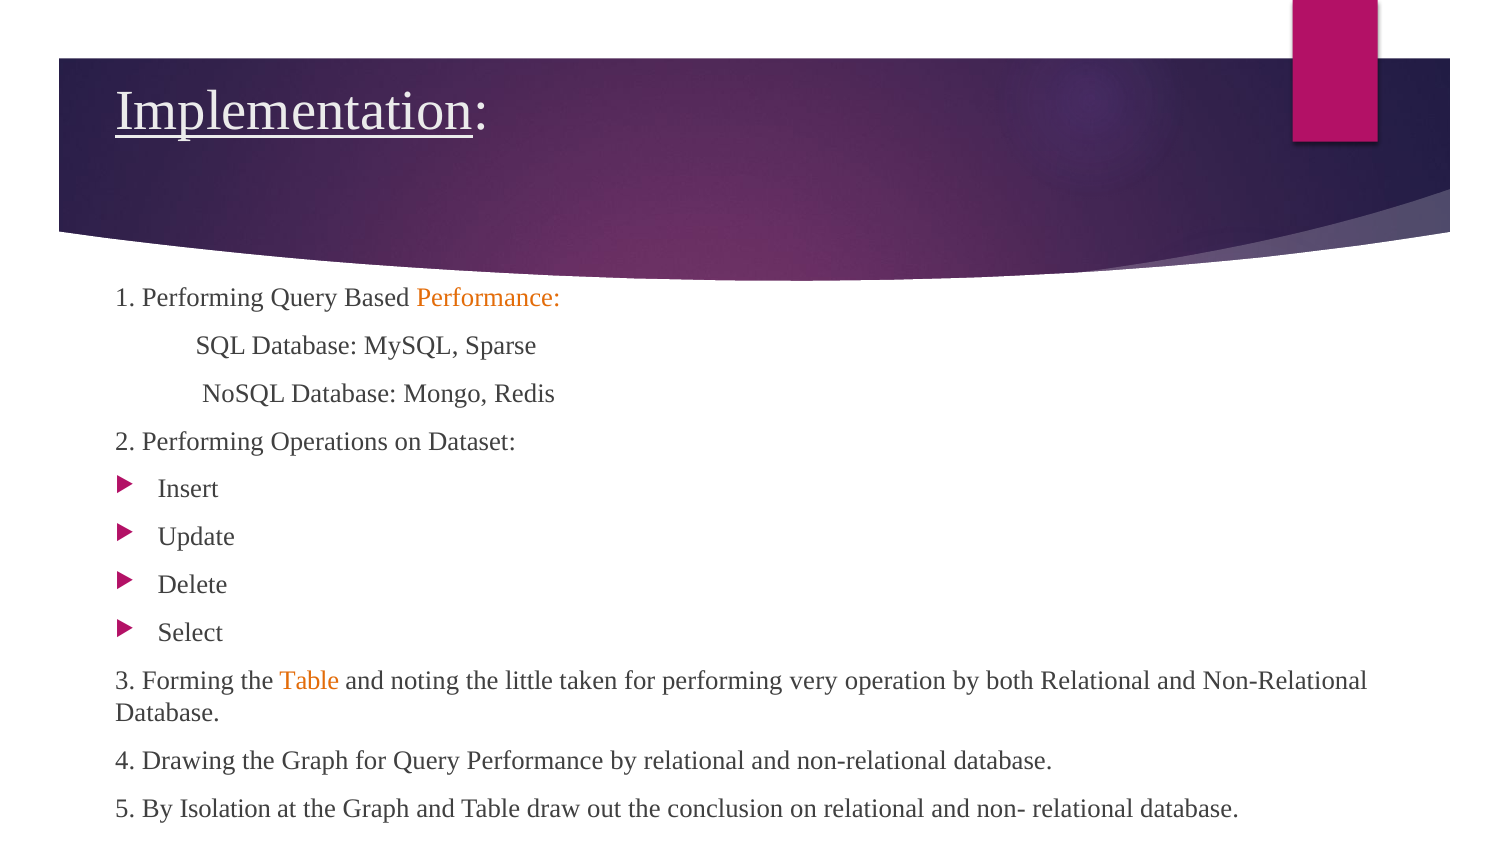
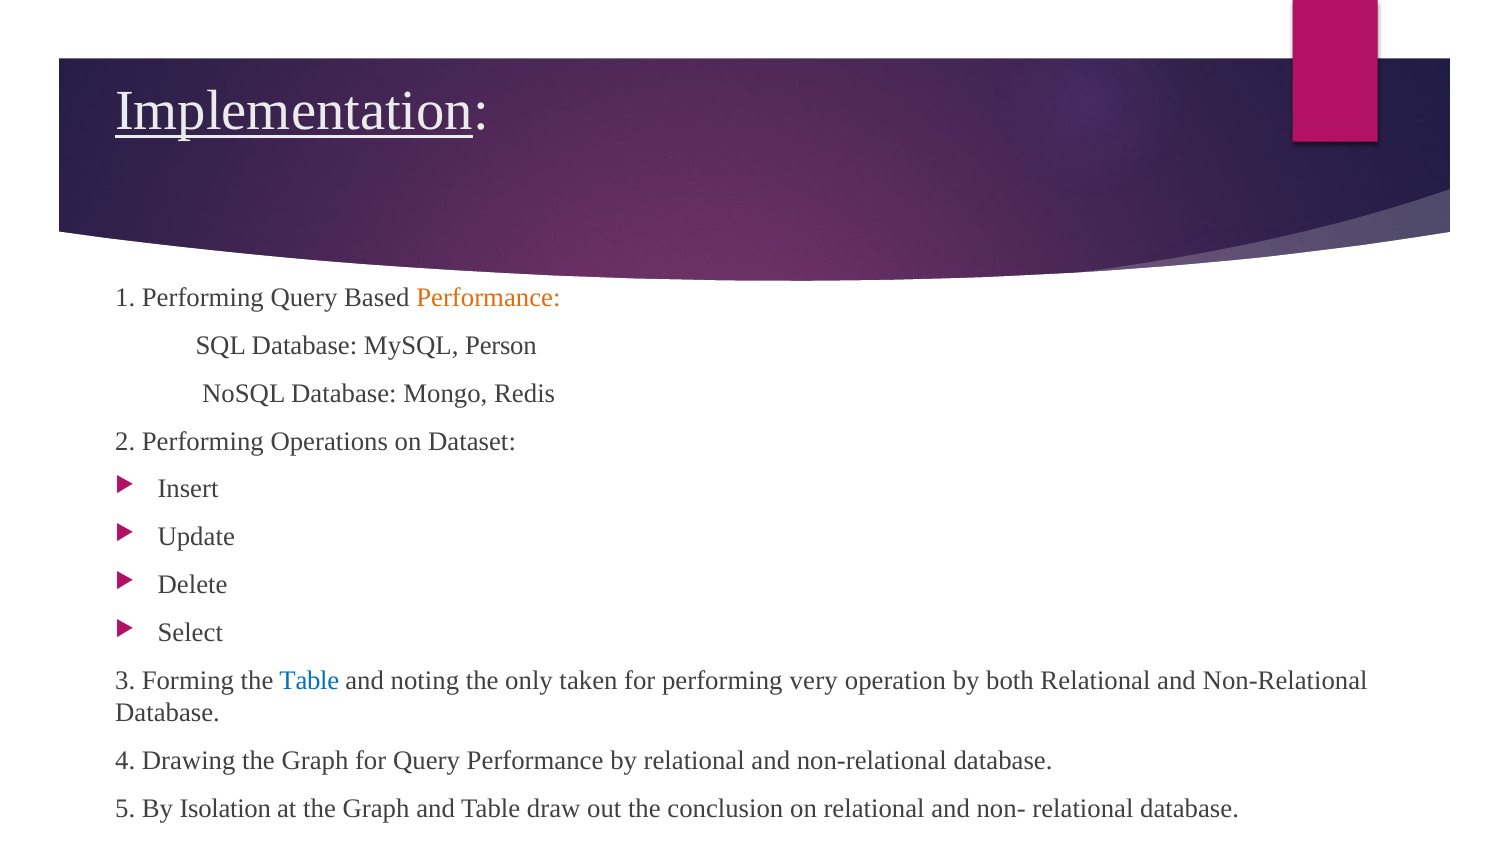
Sparse: Sparse -> Person (501, 345)
Table colour: orange -> blue (309, 680)
little: little -> only (529, 680)
